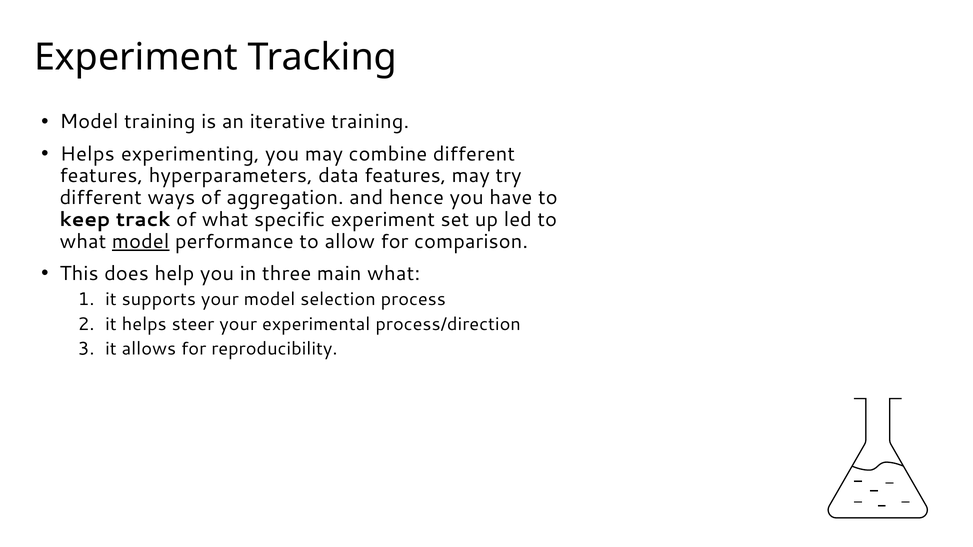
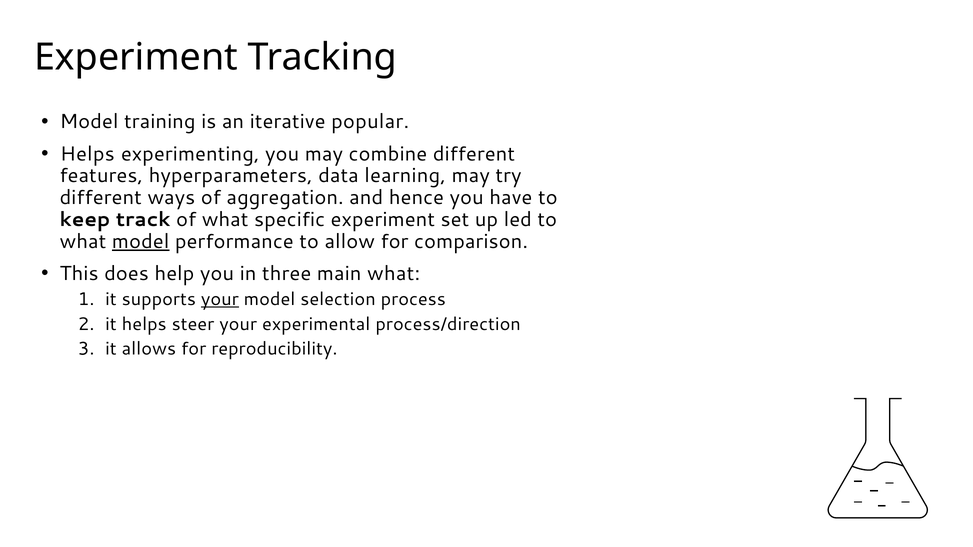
iterative training: training -> popular (370, 122)
data features: features -> learning (405, 176)
your underline: none -> present (220, 300)
